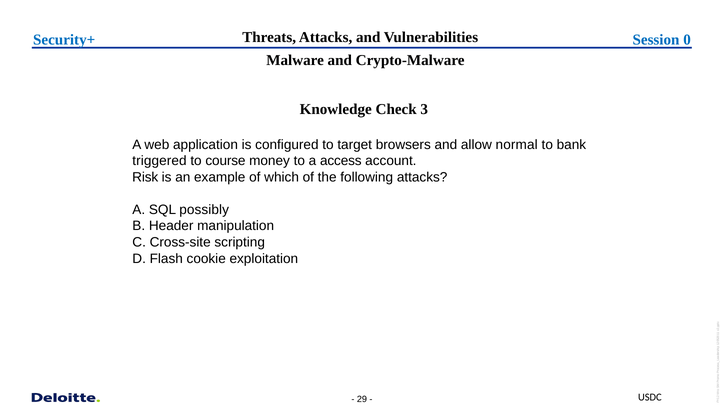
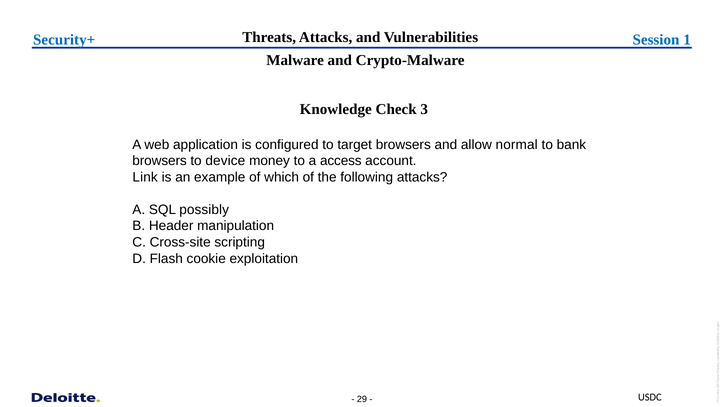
Session 0: 0 -> 1 (687, 40)
triggered: triggered -> browsers (160, 161)
course: course -> device (225, 161)
Risk: Risk -> Link (145, 177)
